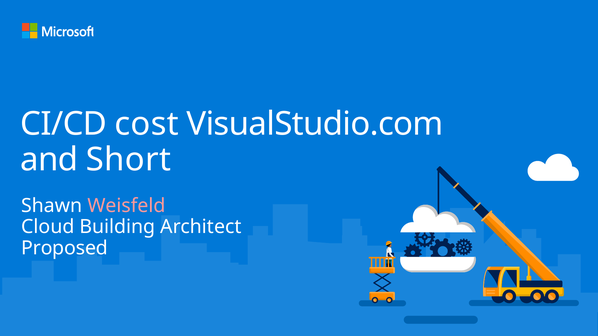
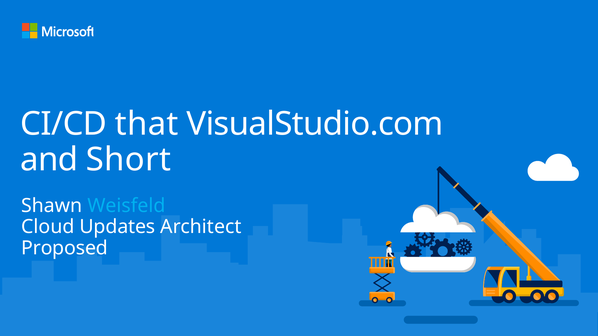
cost: cost -> that (147, 124)
Weisfeld colour: pink -> light blue (126, 206)
Building: Building -> Updates (117, 227)
